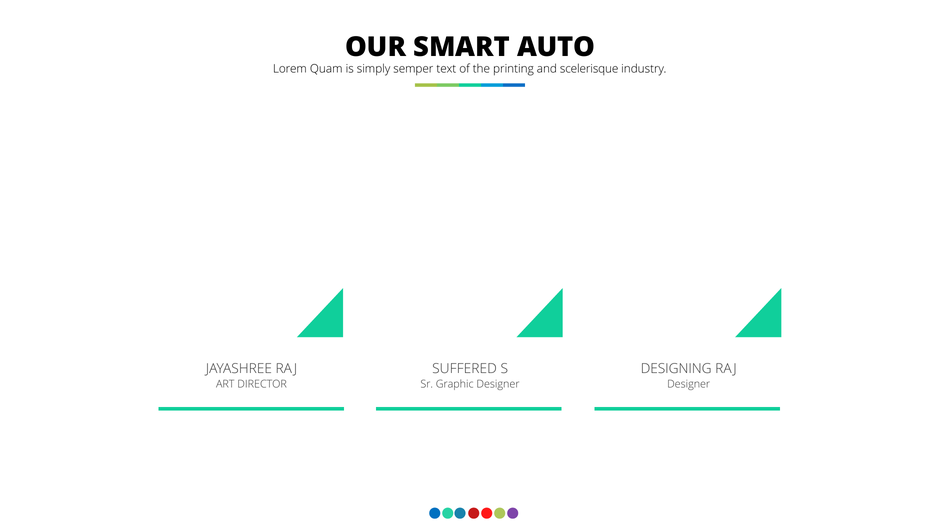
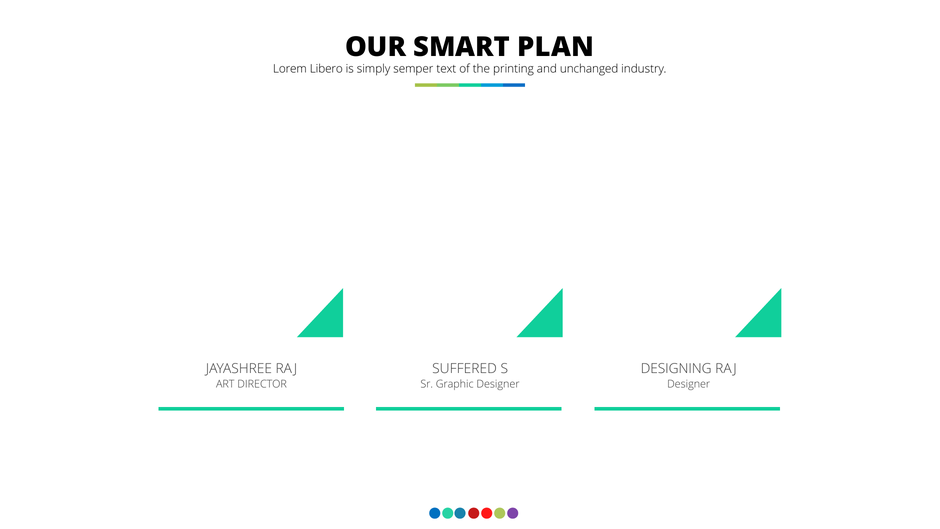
AUTO: AUTO -> PLAN (556, 47)
Quam: Quam -> Libero (326, 69)
scelerisque: scelerisque -> unchanged (589, 69)
